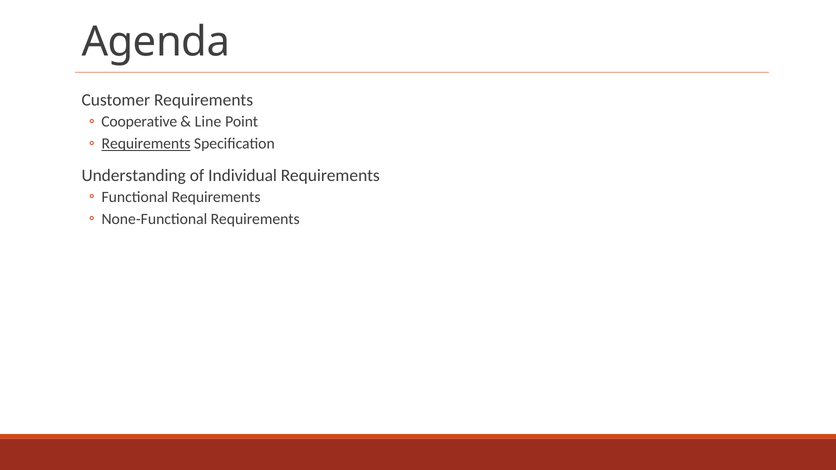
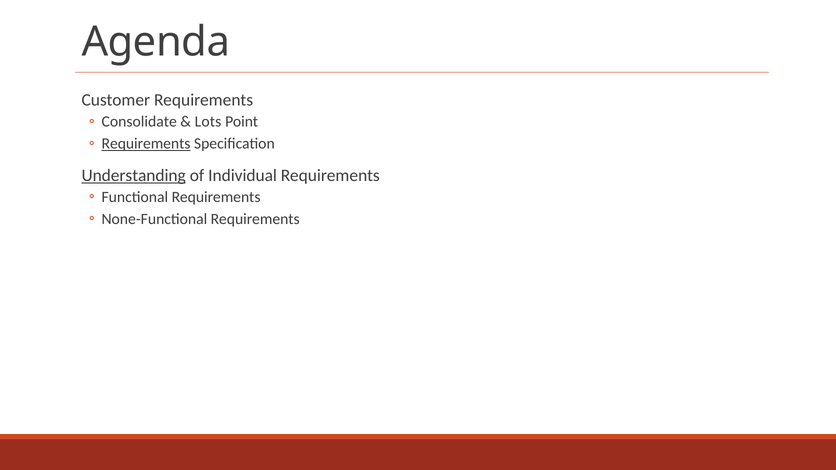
Cooperative: Cooperative -> Consolidate (139, 122)
Line: Line -> Lots (208, 122)
Understanding underline: none -> present (134, 176)
